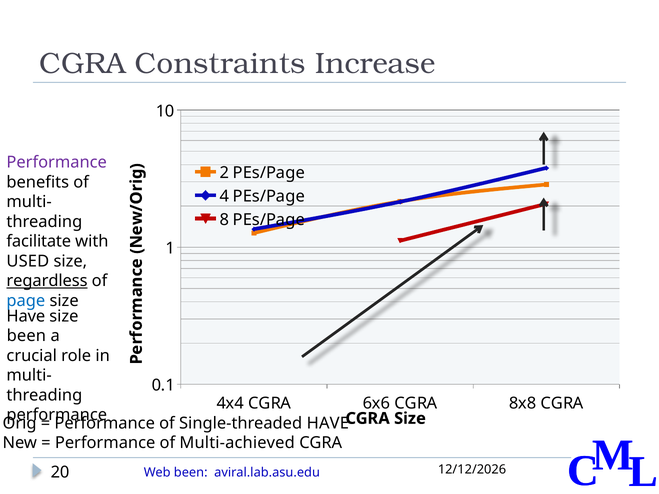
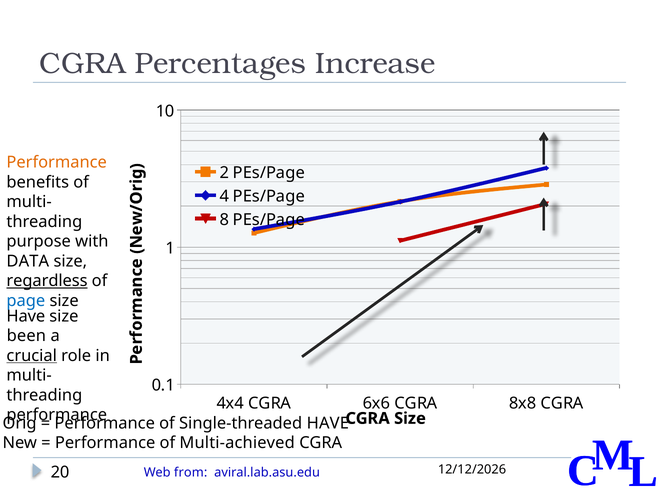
Constraints: Constraints -> Percentages (220, 64)
Performance colour: purple -> orange (57, 163)
facilitate: facilitate -> purpose (39, 242)
USED: USED -> DATA (28, 261)
crucial underline: none -> present (32, 356)
been: been -> from (191, 473)
